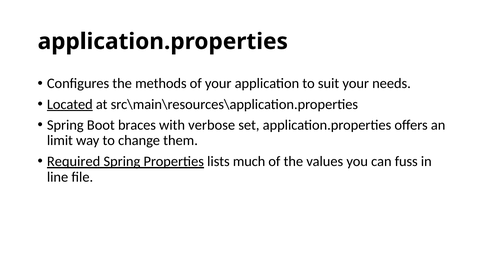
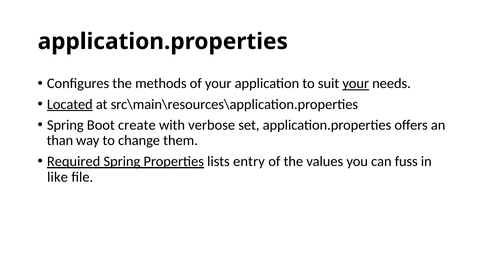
your underline: none -> present (356, 84)
braces: braces -> create (137, 125)
limit: limit -> than (60, 141)
much: much -> entry (249, 161)
line: line -> like (57, 177)
